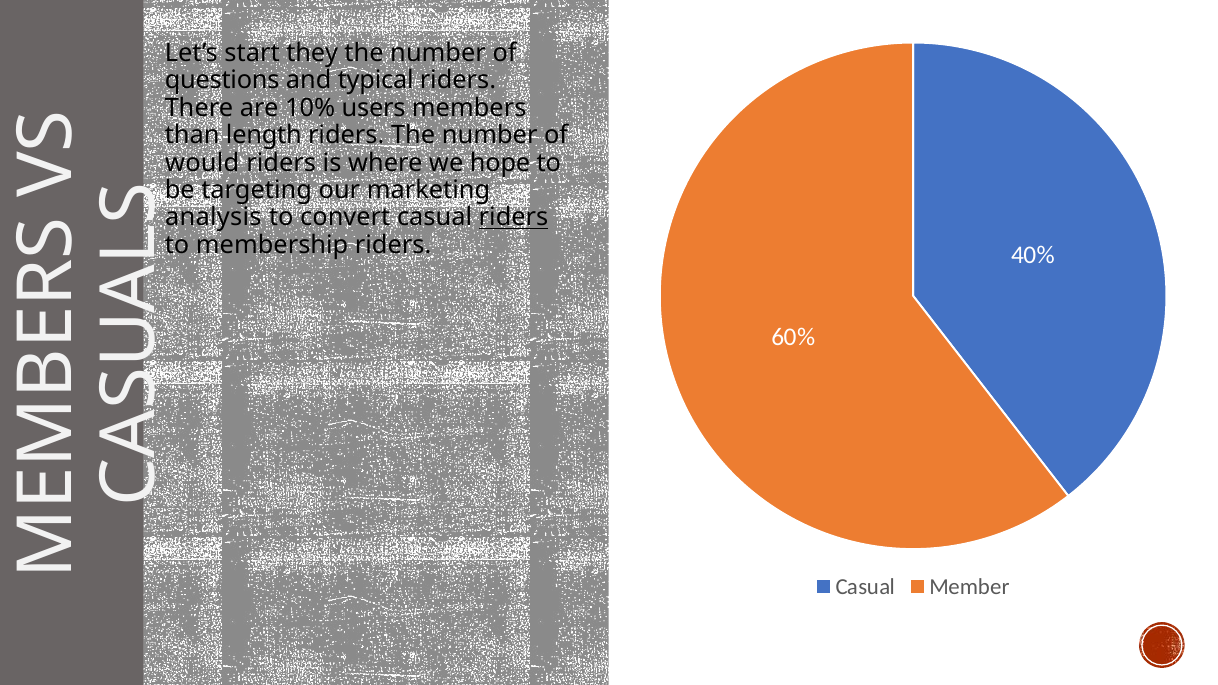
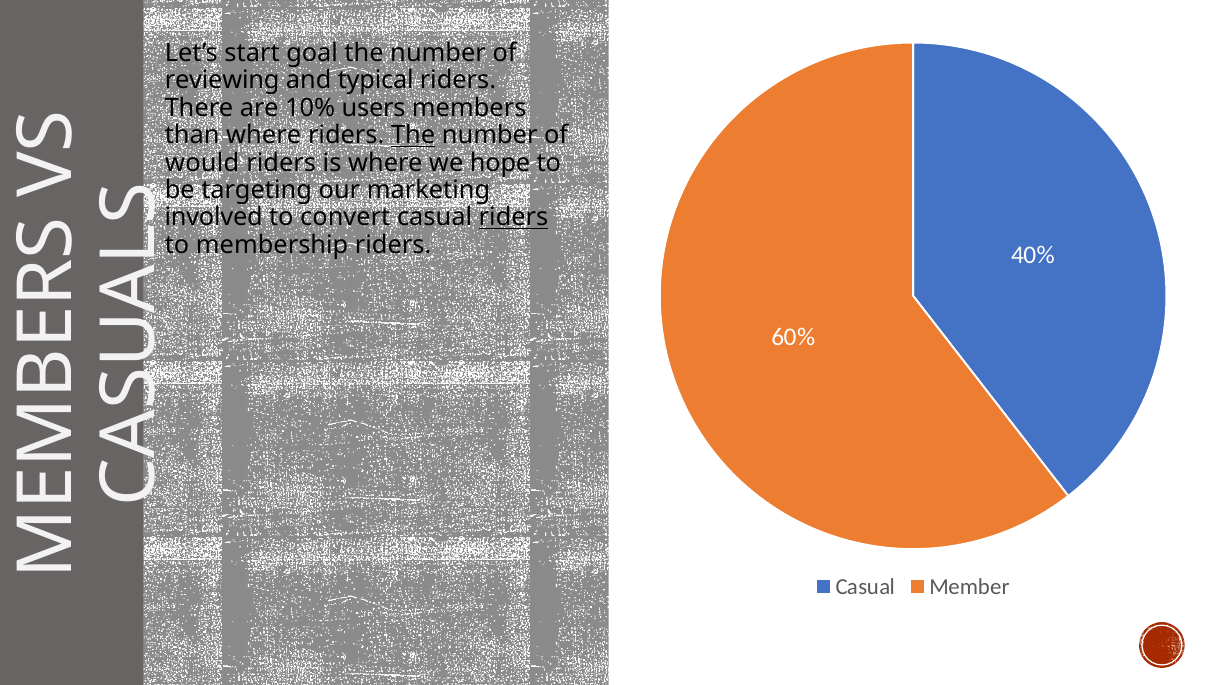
they: they -> goal (312, 53)
questions: questions -> reviewing (222, 81)
than length: length -> where (264, 135)
The underline: none -> present (413, 135)
analysis: analysis -> involved (214, 218)
